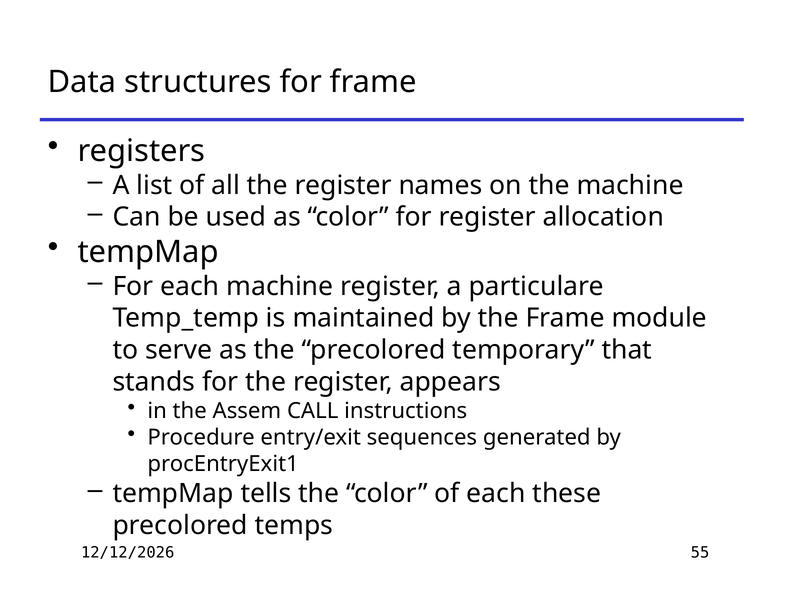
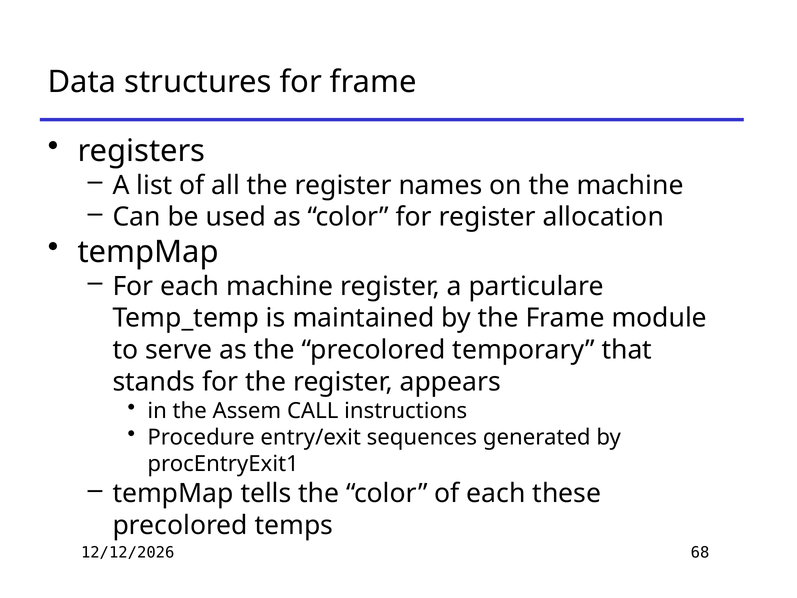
55: 55 -> 68 (700, 552)
